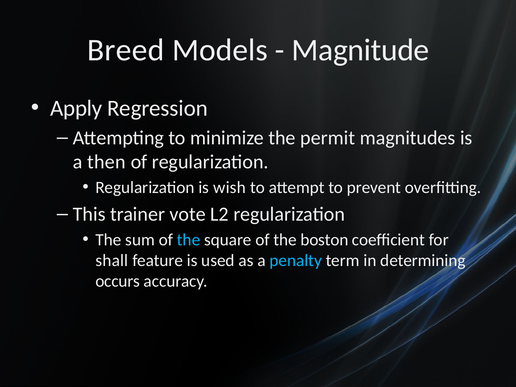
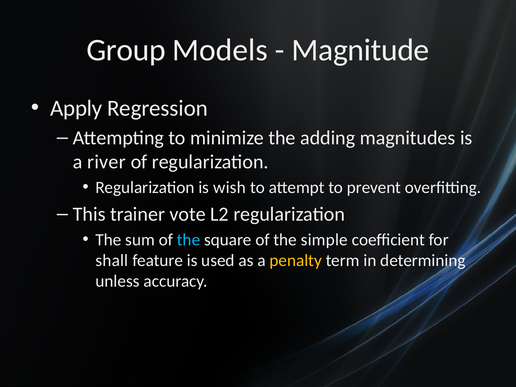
Breed: Breed -> Group (126, 50)
permit: permit -> adding (328, 138)
then: then -> river (106, 162)
boston: boston -> simple (324, 240)
penalty colour: light blue -> yellow (296, 260)
occurs: occurs -> unless (118, 281)
